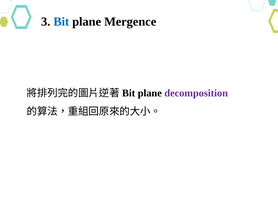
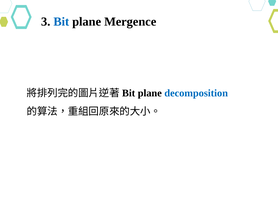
decomposition colour: purple -> blue (196, 93)
